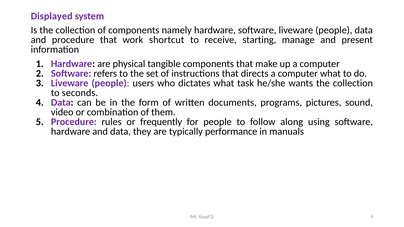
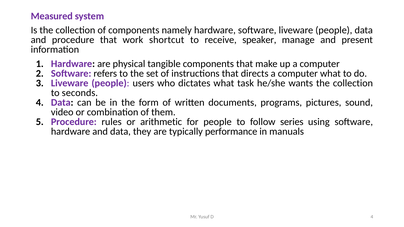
Displayed: Displayed -> Measured (52, 16)
starting: starting -> speaker (259, 40)
frequently: frequently -> arithmetic (161, 122)
along: along -> series (292, 122)
